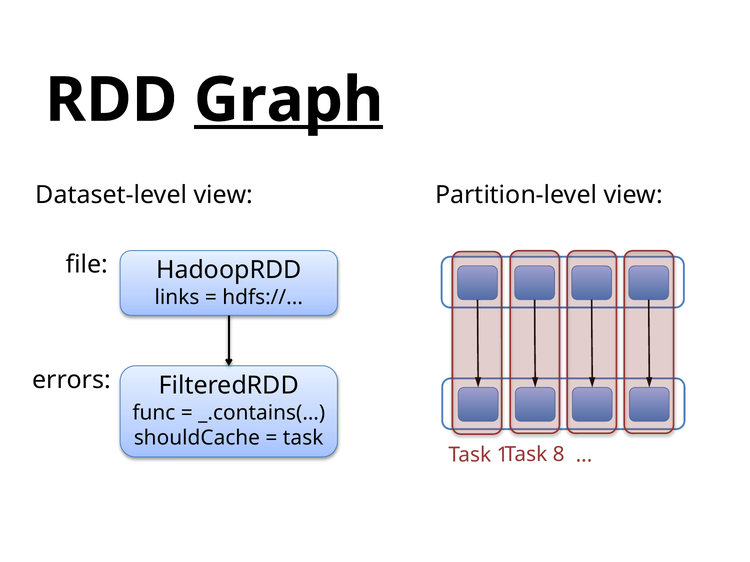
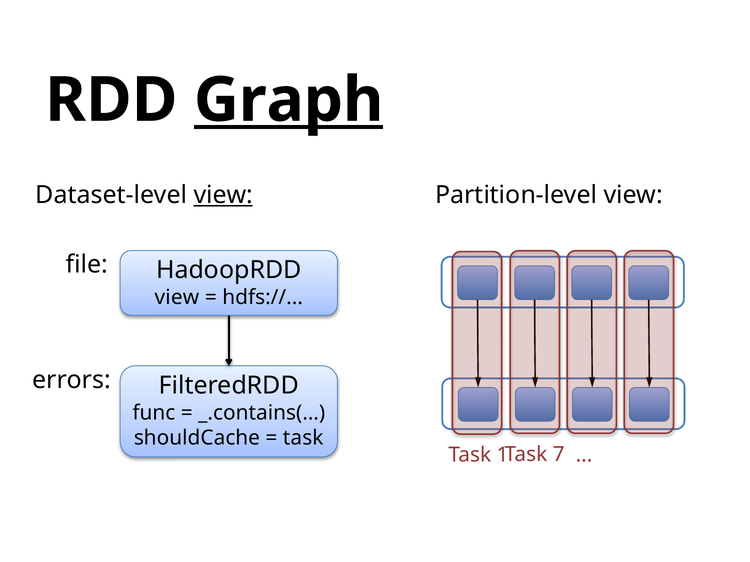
view underline: none -> present (223, 195)
links: links -> view (177, 298)
8: 8 -> 7 (559, 455)
